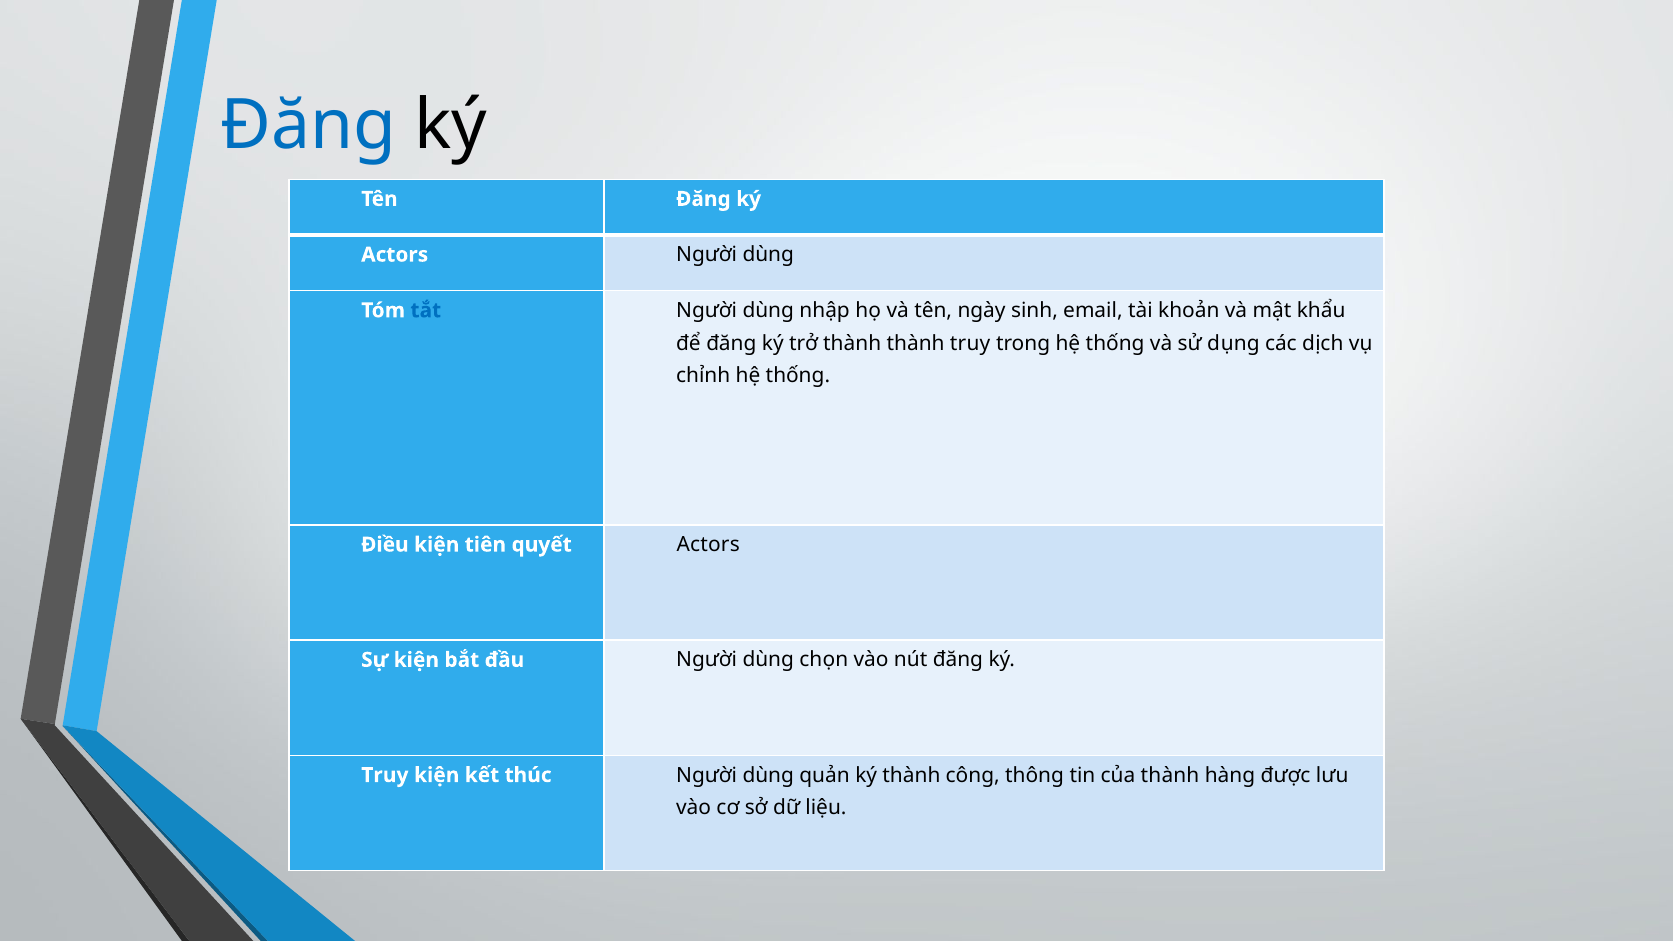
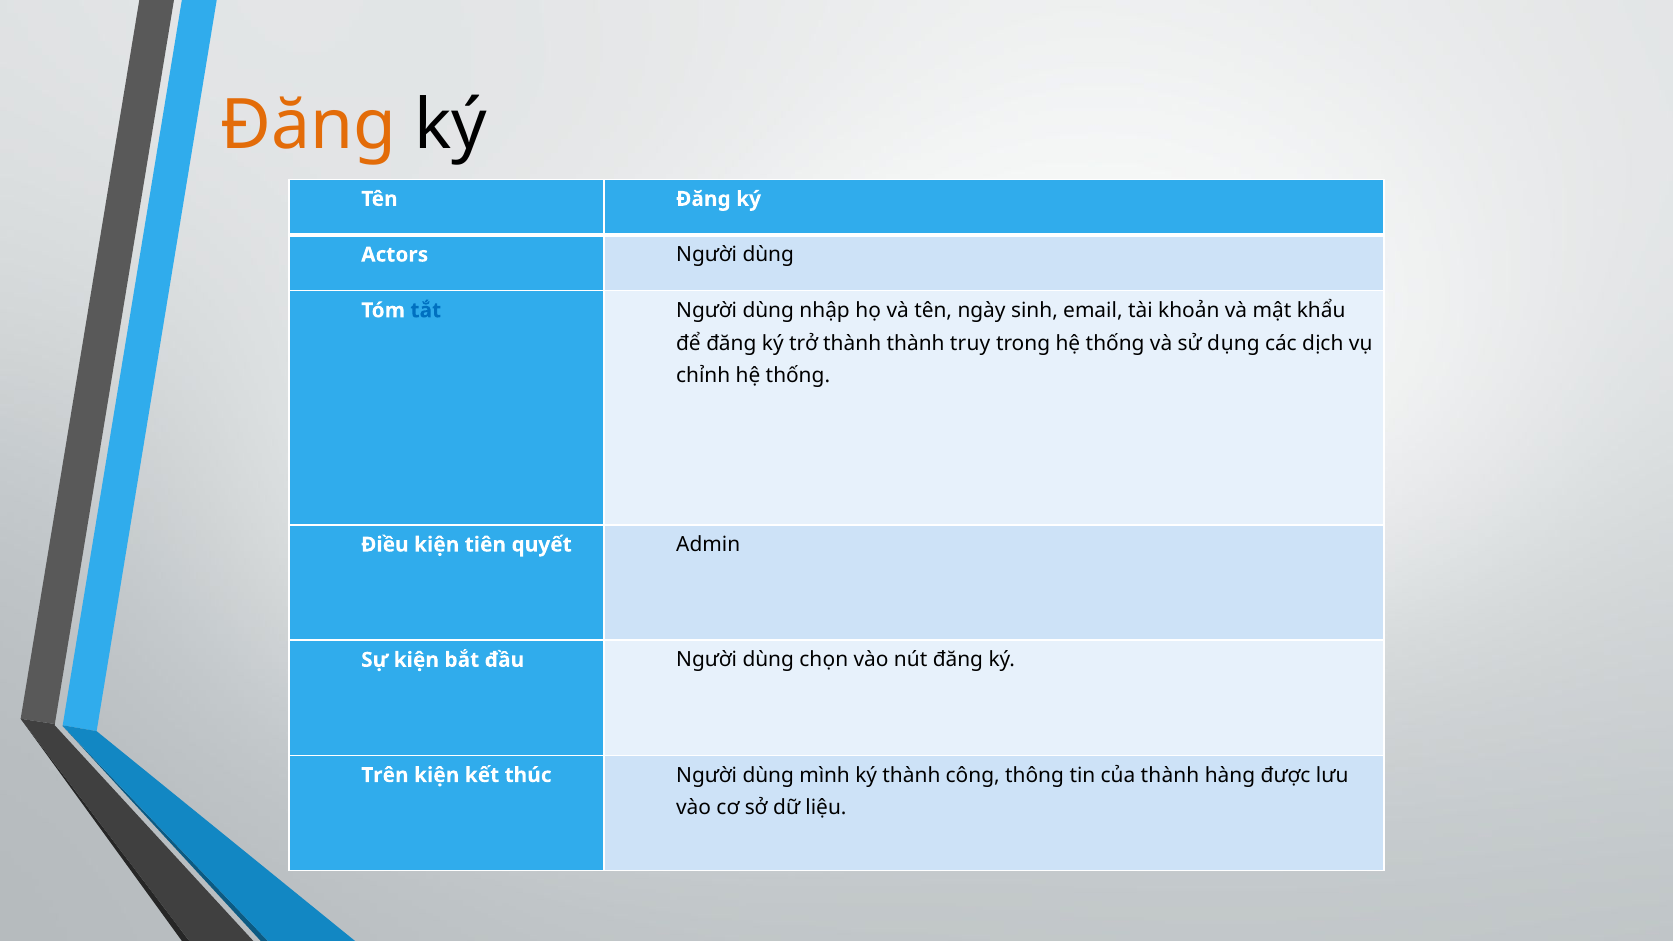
Đăng colour: blue -> orange (309, 125)
quyết Actors: Actors -> Admin (708, 545)
Truy: Truy -> Trên (385, 775)
quản: quản -> mình (825, 775)
